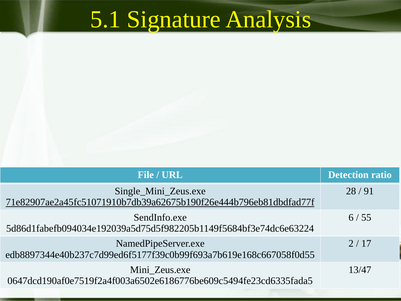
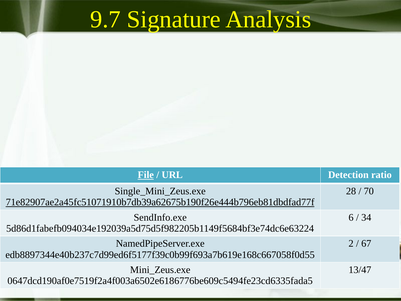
5.1: 5.1 -> 9.7 (106, 19)
File underline: none -> present (146, 175)
91: 91 -> 70 (369, 191)
55: 55 -> 34 (366, 217)
17: 17 -> 67 (366, 243)
